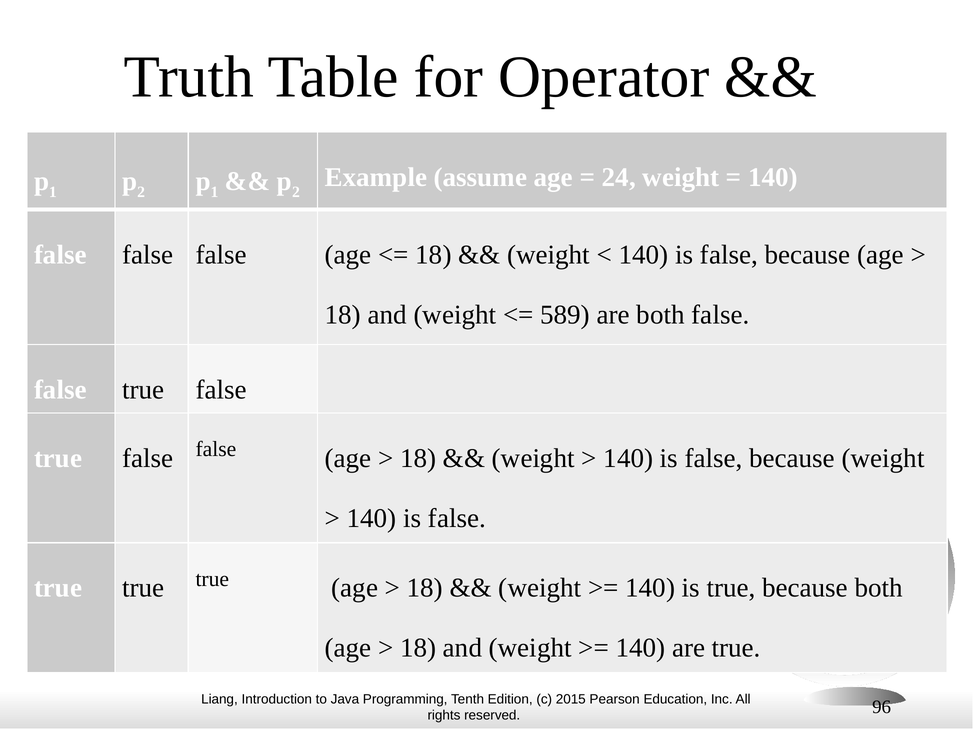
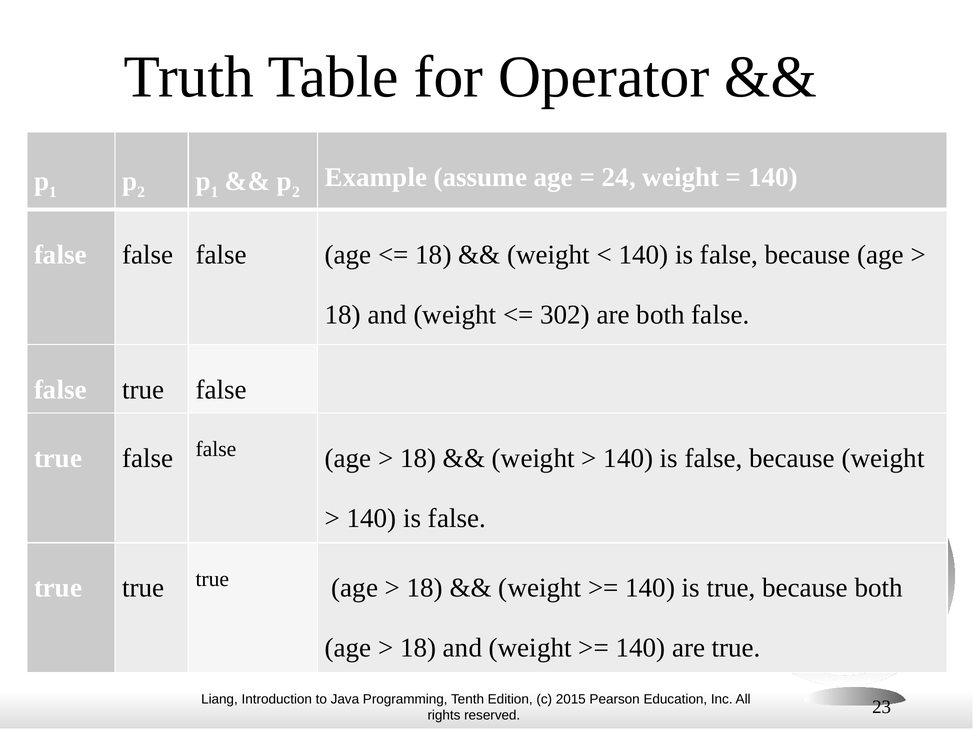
589: 589 -> 302 (565, 315)
96: 96 -> 23 (882, 707)
